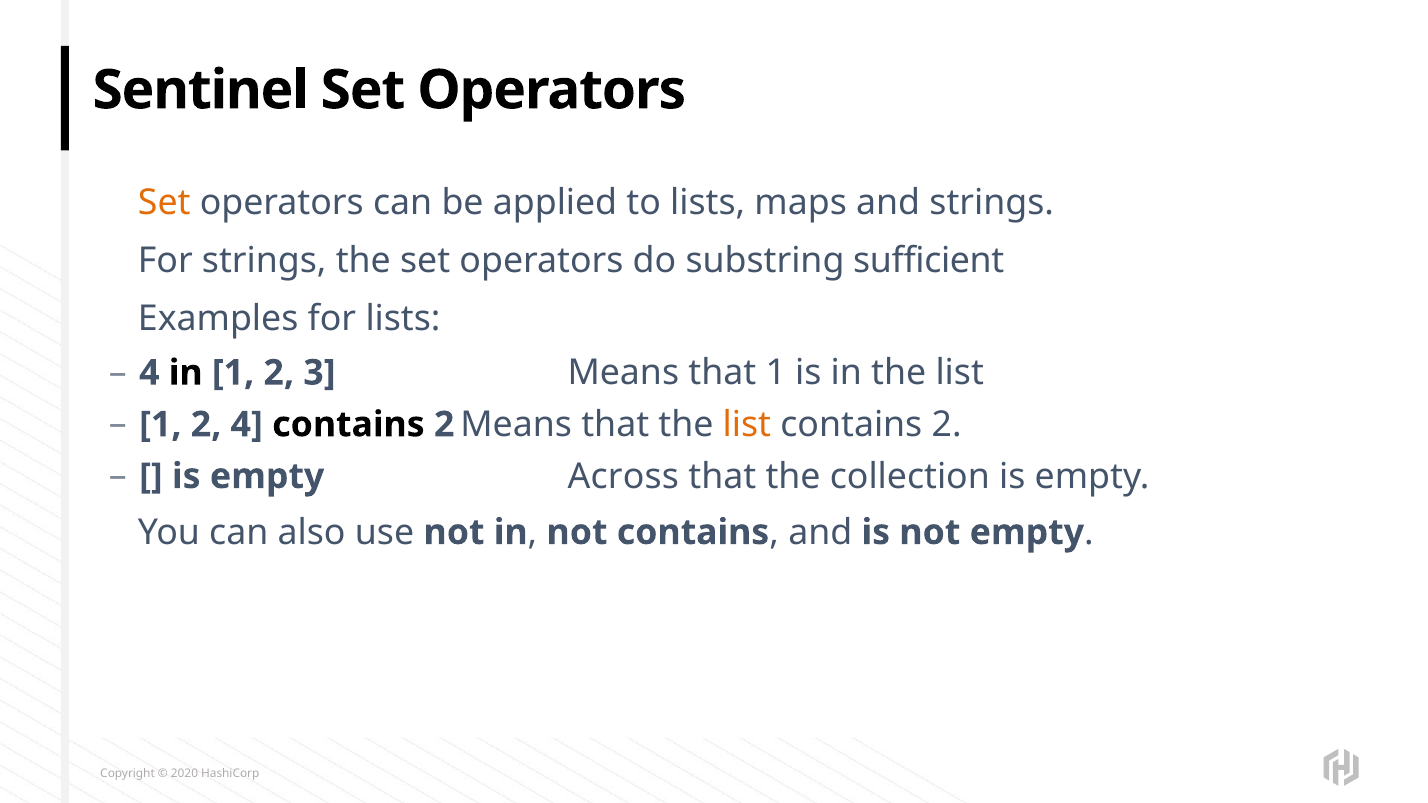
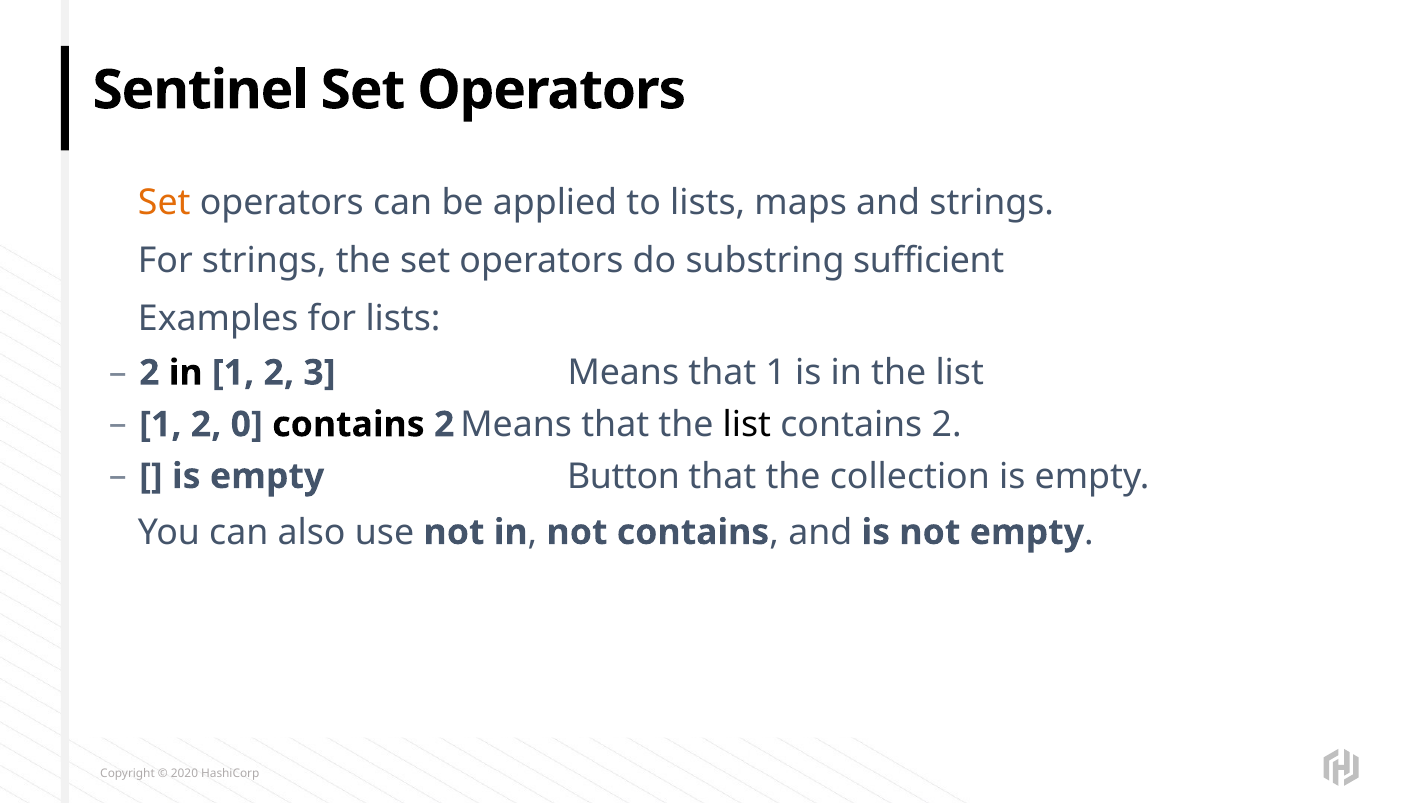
4: 4 -> 2 (149, 373)
2 4: 4 -> 0 (247, 425)
list colour: orange -> black (747, 425)
Across: Across -> Button (624, 476)
